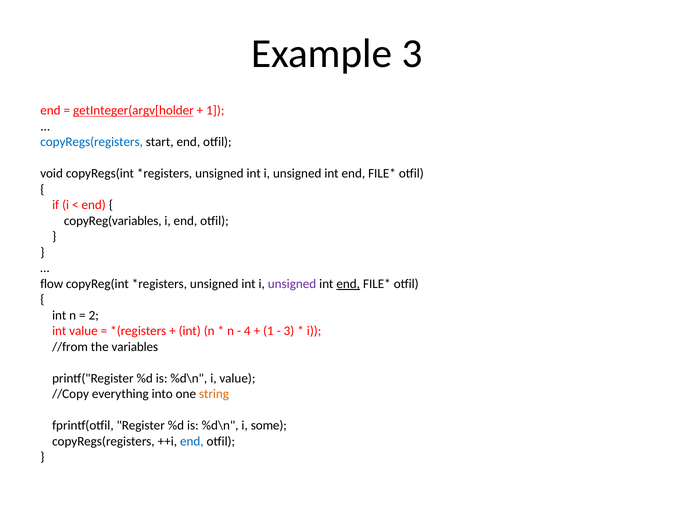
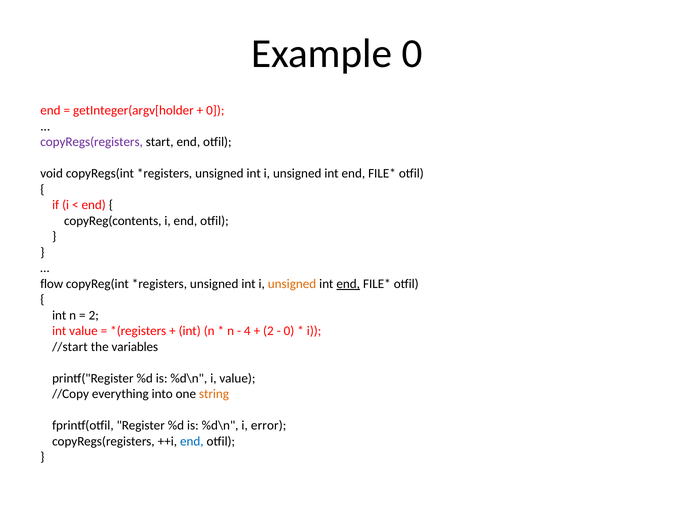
Example 3: 3 -> 0 (412, 54)
getInteger(argv[holder underline: present -> none (133, 110)
1: 1 -> 0 (215, 110)
copyRegs(registers colour: blue -> purple (92, 142)
copyReg(variables: copyReg(variables -> copyReg(contents (113, 221)
unsigned colour: purple -> orange (292, 284)
1: 1 -> 2 (268, 331)
3: 3 -> 0 (289, 331)
//from: //from -> //start (70, 346)
some: some -> error (269, 425)
